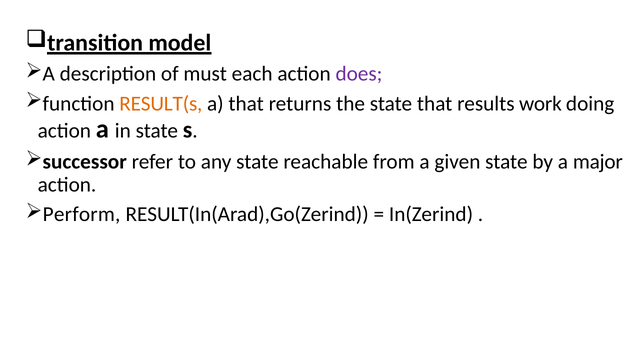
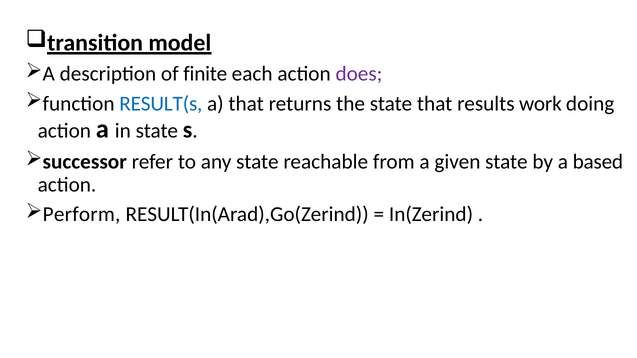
must: must -> finite (205, 74)
RESULT(s colour: orange -> blue (161, 104)
major: major -> based (598, 162)
